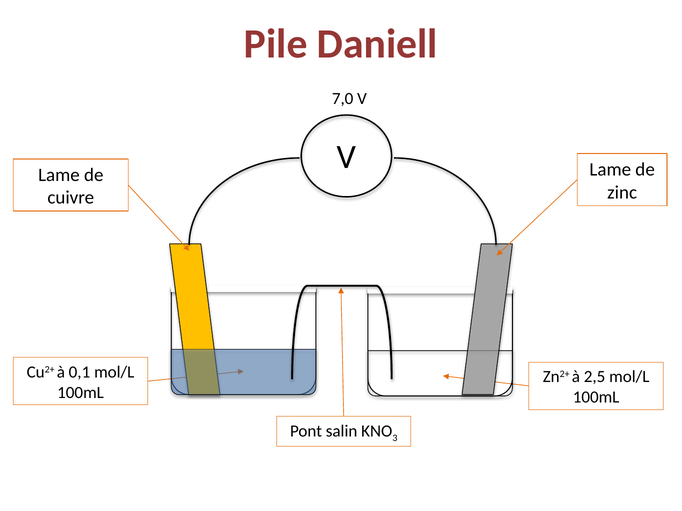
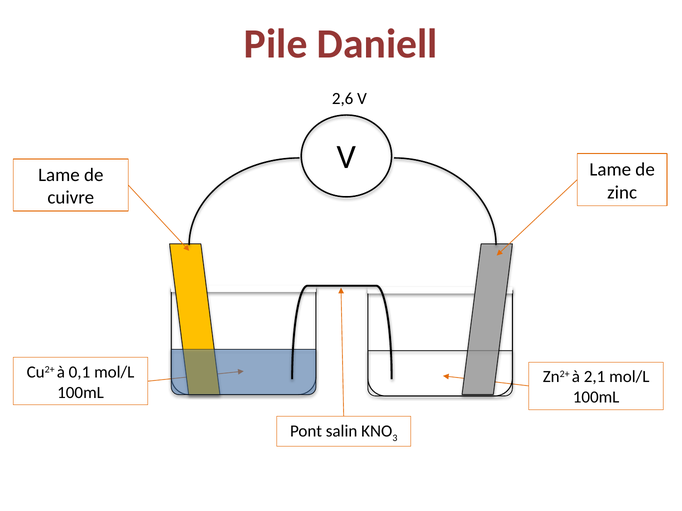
7,0: 7,0 -> 2,6 (343, 99)
2,5: 2,5 -> 2,1 (595, 377)
